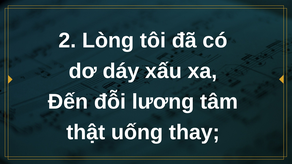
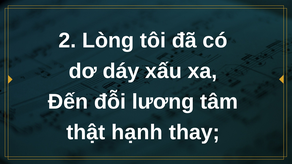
uống: uống -> hạnh (137, 133)
